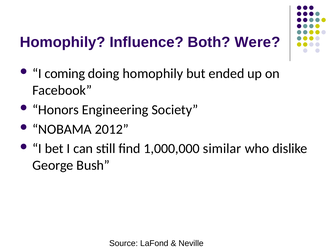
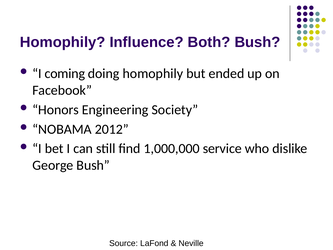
Both Were: Were -> Bush (258, 42)
similar: similar -> service (222, 149)
